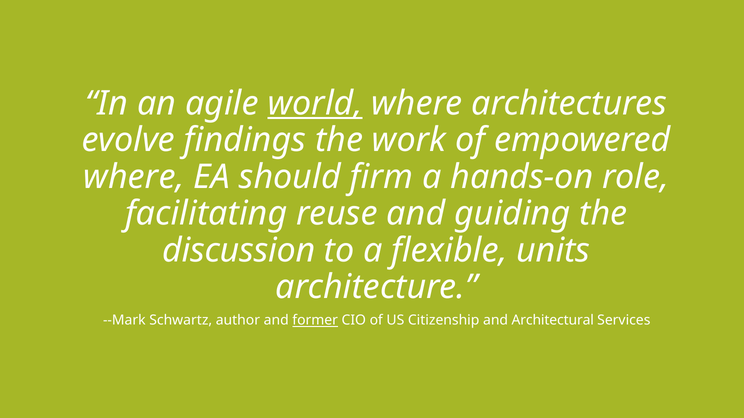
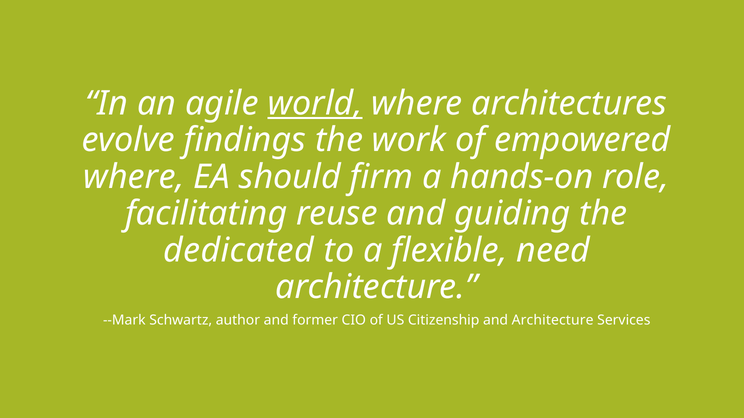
discussion: discussion -> dedicated (239, 251)
units: units -> need (553, 251)
former underline: present -> none (315, 321)
and Architectural: Architectural -> Architecture (553, 321)
